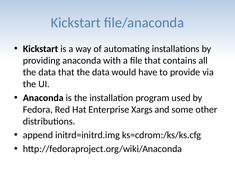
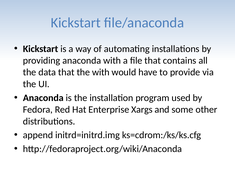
that the data: data -> with (101, 72)
